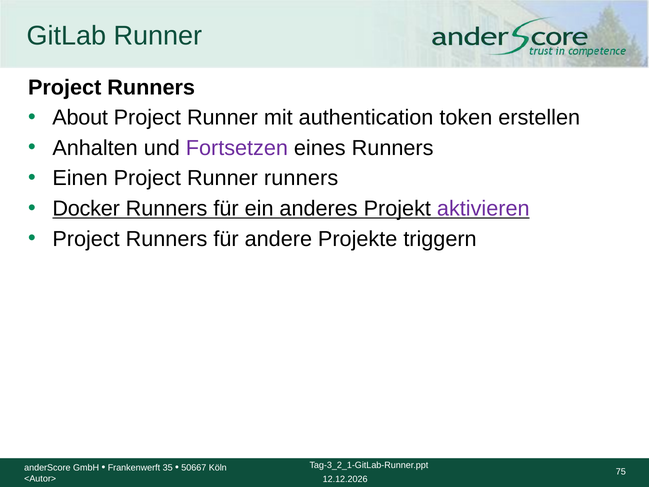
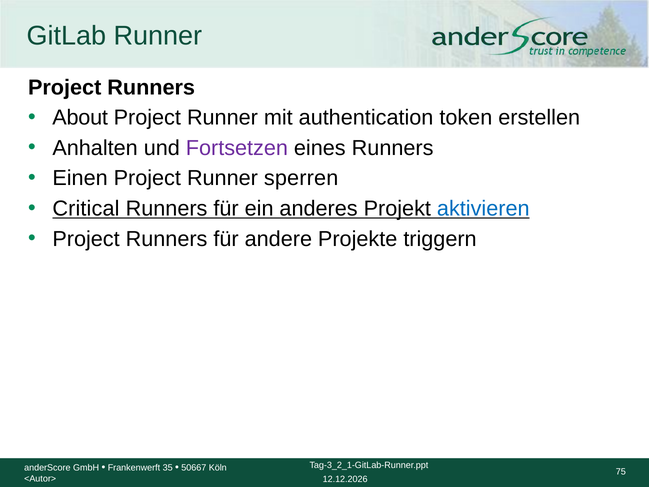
Runner runners: runners -> sperren (301, 178)
Docker: Docker -> Critical (86, 209)
aktivieren colour: purple -> blue (483, 209)
